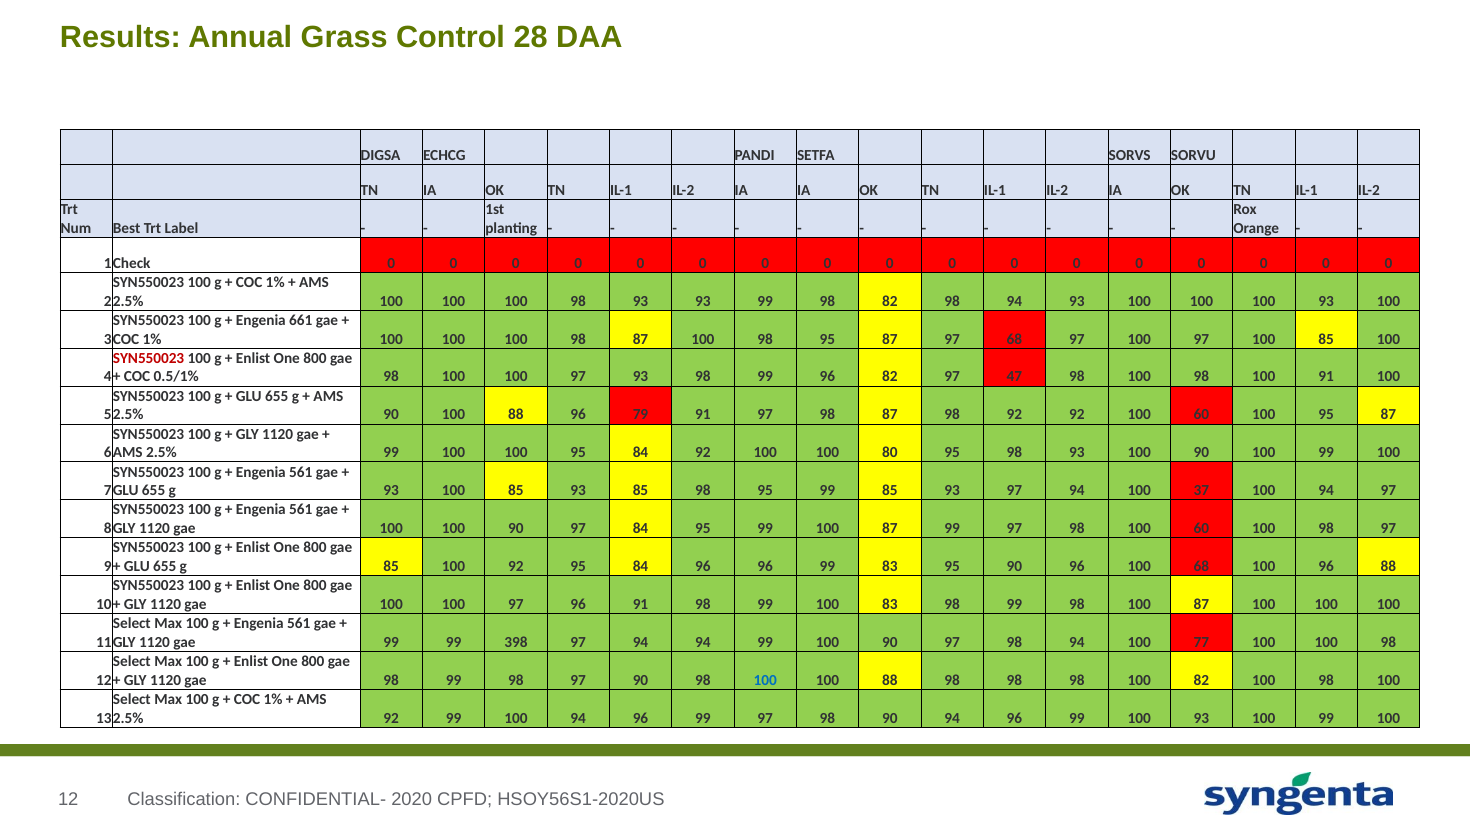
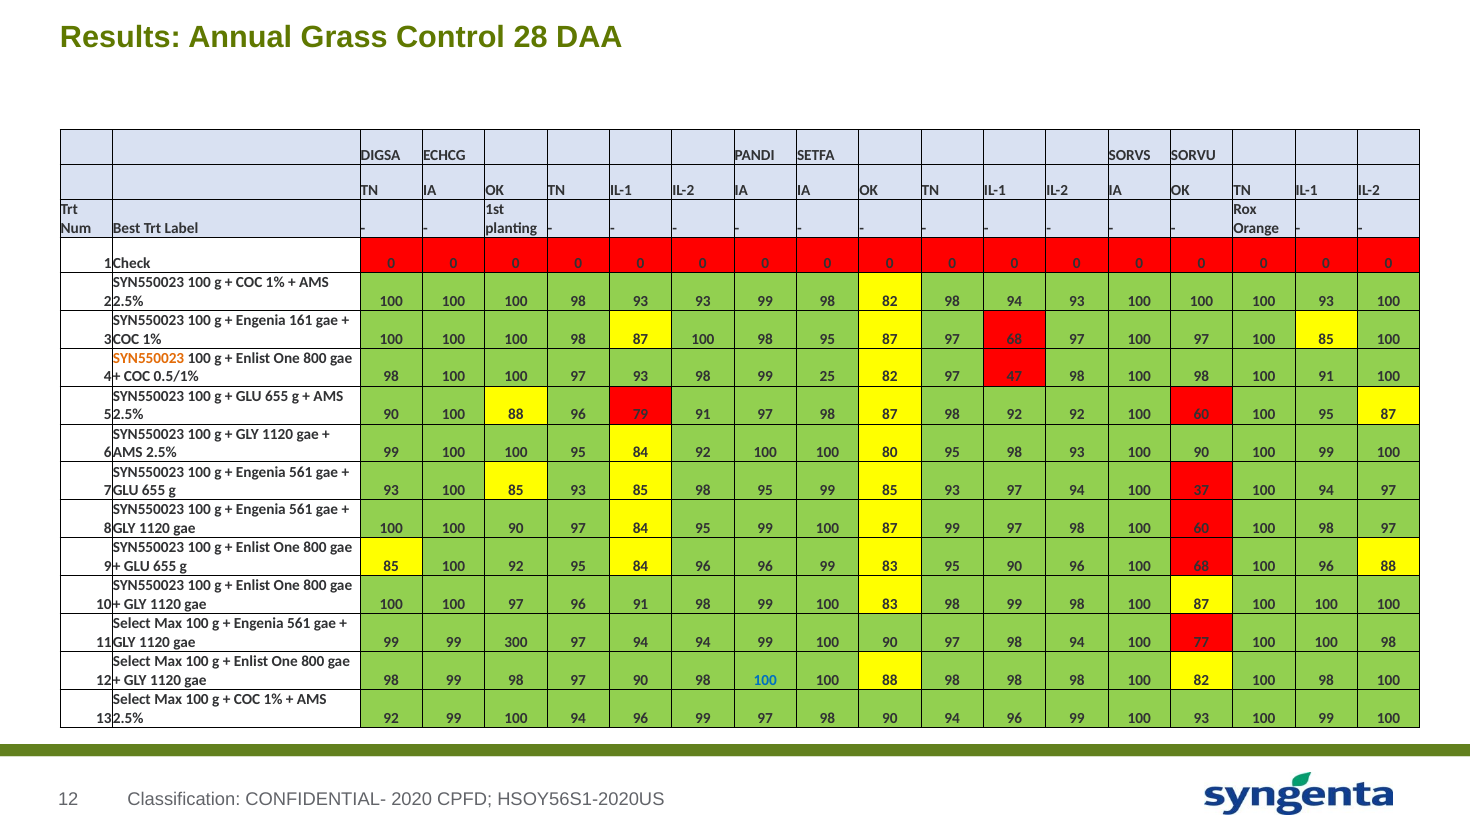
661: 661 -> 161 (301, 320)
SYN550023 colour: red -> orange (149, 358)
99 96: 96 -> 25 (827, 377)
398: 398 -> 300 (516, 642)
